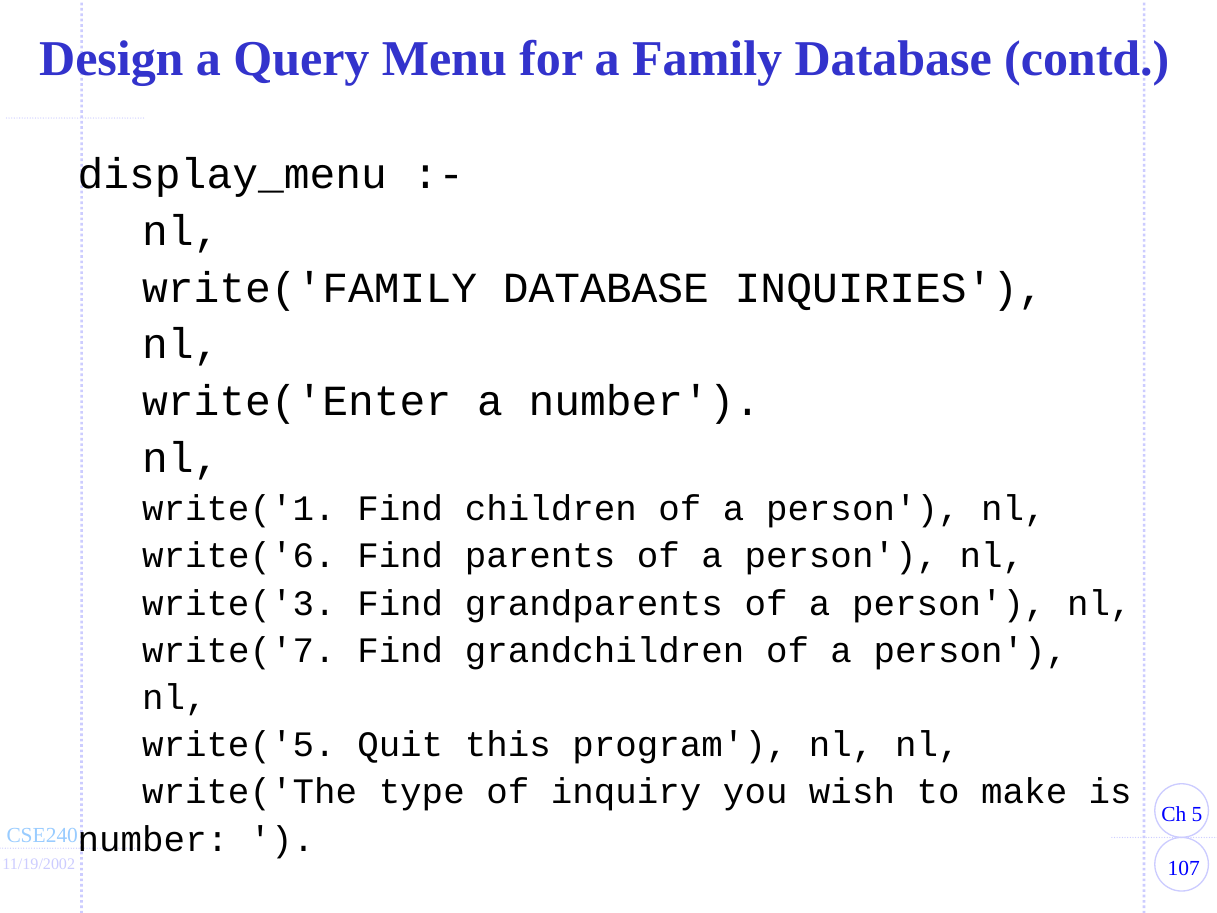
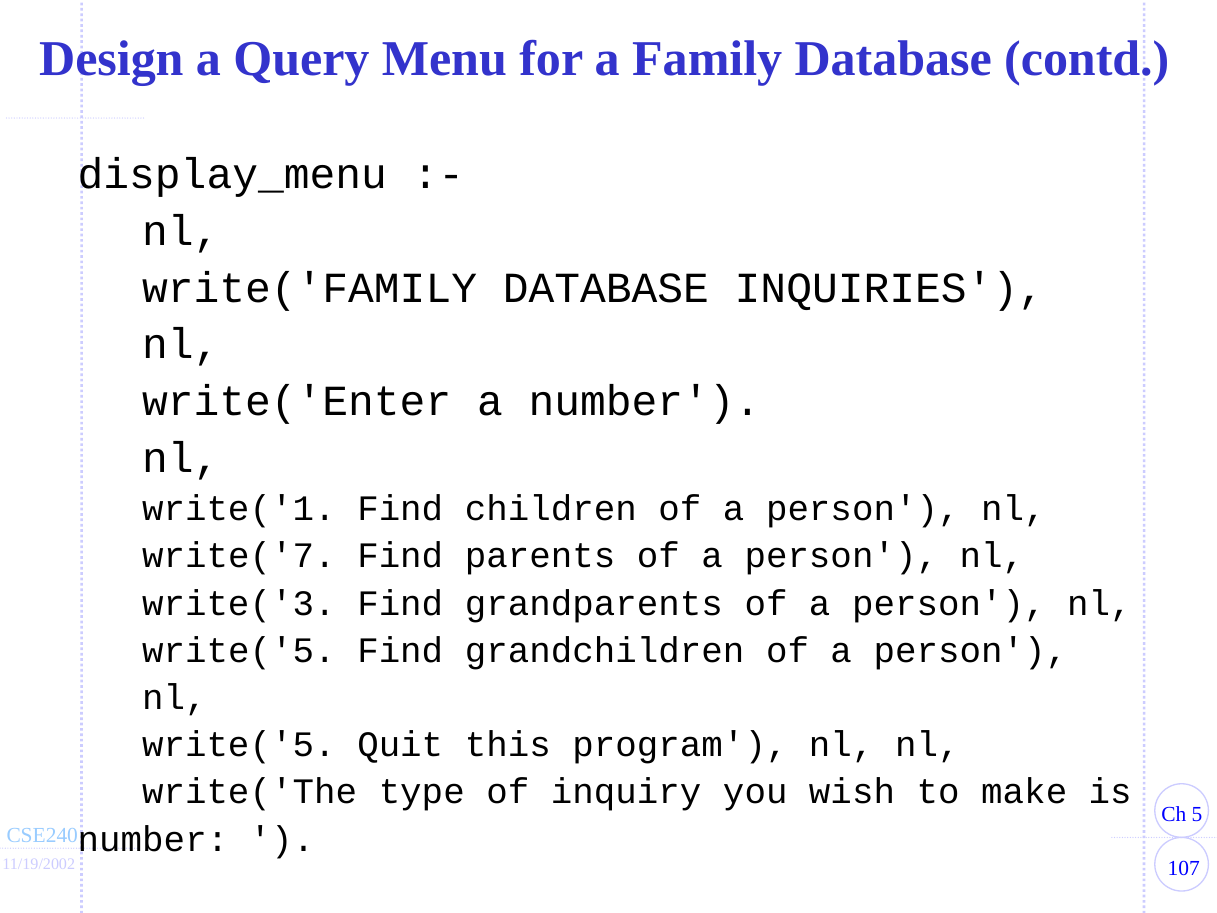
write('6: write('6 -> write('7 (239, 556)
write('7: write('7 -> write('5 (239, 651)
